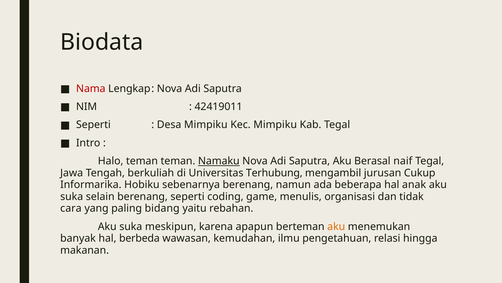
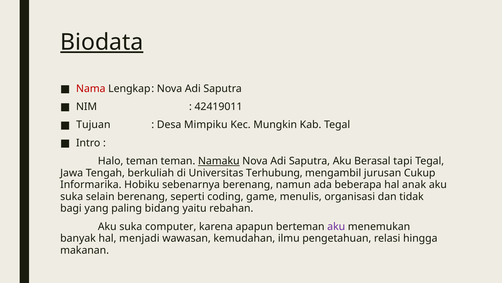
Biodata underline: none -> present (102, 42)
Seperti: Seperti -> Tujuan (93, 125)
Kec Mimpiku: Mimpiku -> Mungkin (275, 125)
naif: naif -> tapi (403, 161)
cara: cara -> bagi (71, 208)
meskipun: meskipun -> computer (171, 226)
aku colour: orange -> purple (336, 226)
berbeda: berbeda -> menjadi (139, 238)
